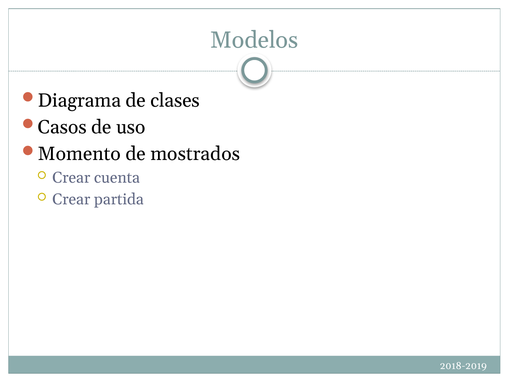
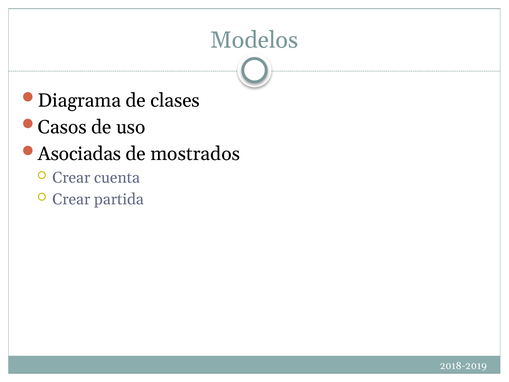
Momento: Momento -> Asociadas (80, 154)
